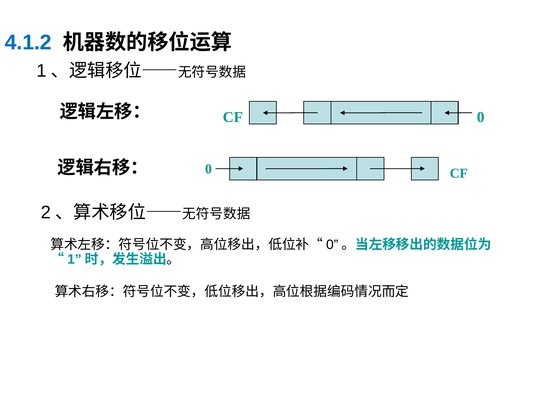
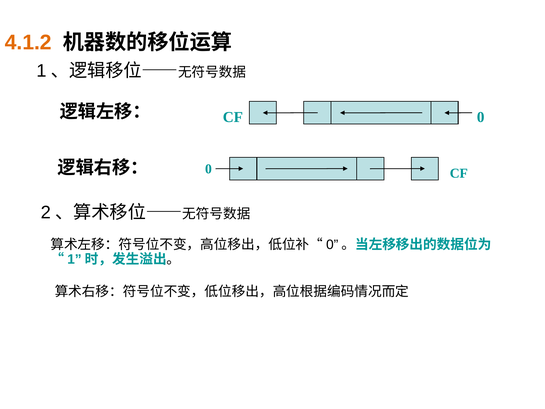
4.1.2 colour: blue -> orange (28, 42)
